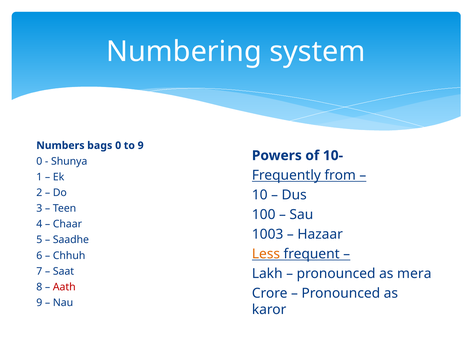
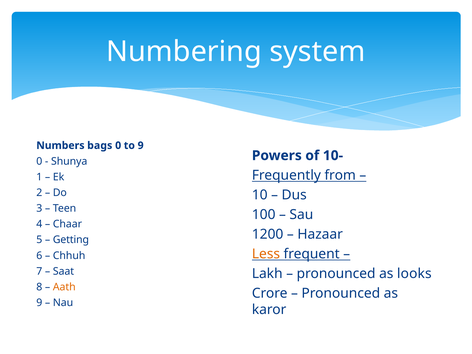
1003: 1003 -> 1200 (268, 234)
Saadhe: Saadhe -> Getting (71, 240)
mera: mera -> looks (414, 274)
Aath colour: red -> orange (64, 287)
